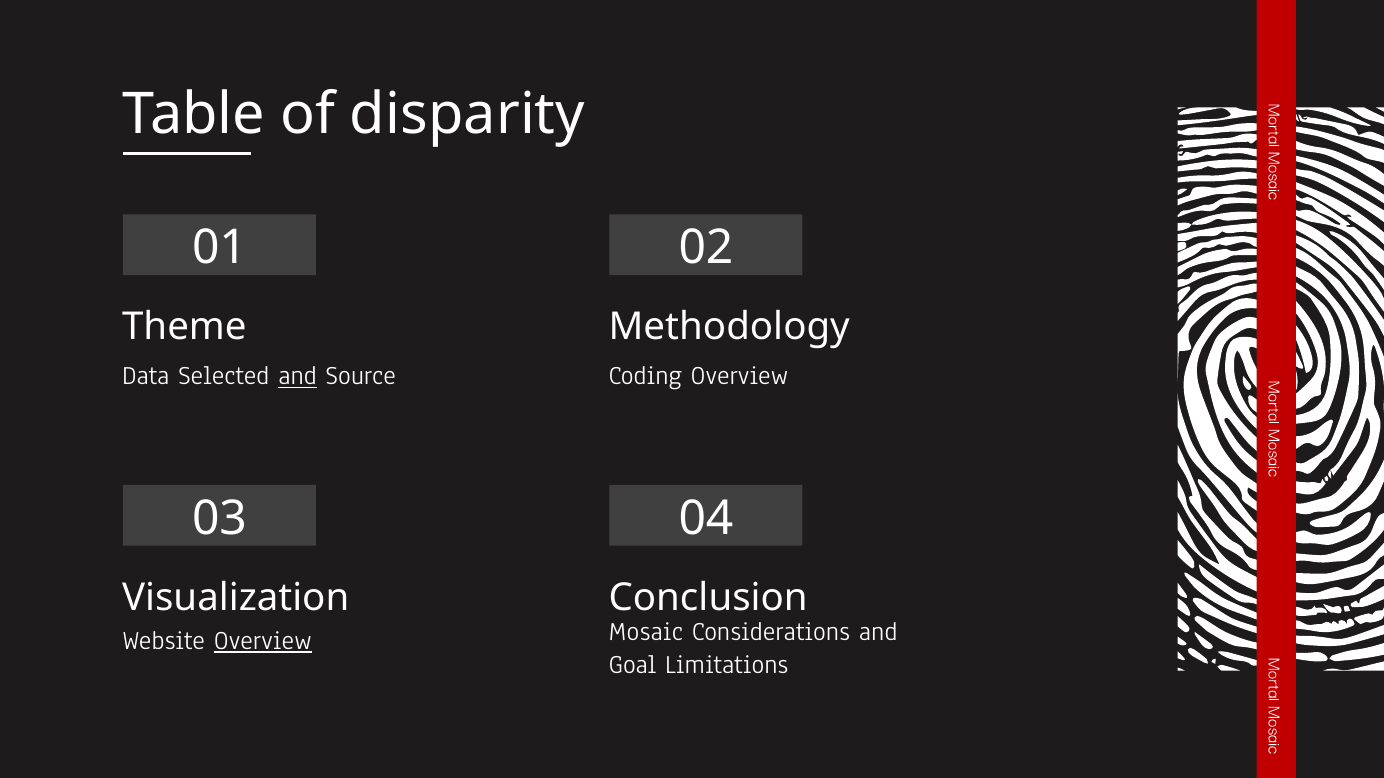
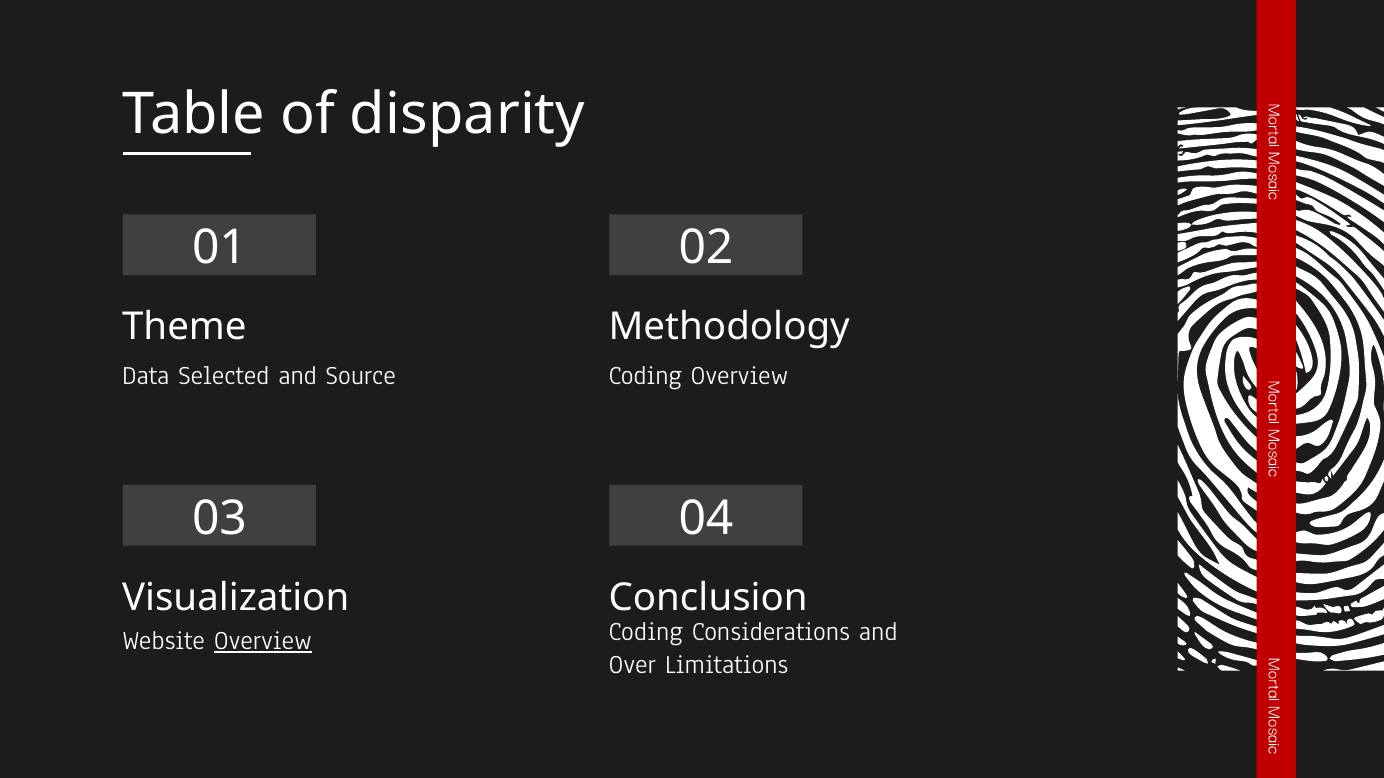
and underline: present -> none (298, 376)
Mosaic: Mosaic -> Coding (646, 632)
Goal: Goal -> Over (632, 665)
